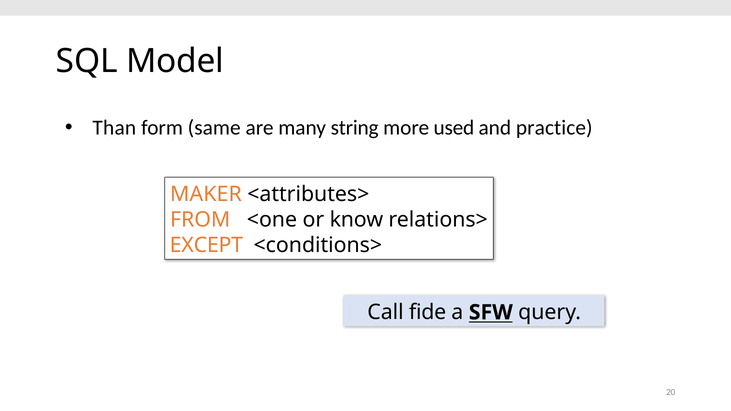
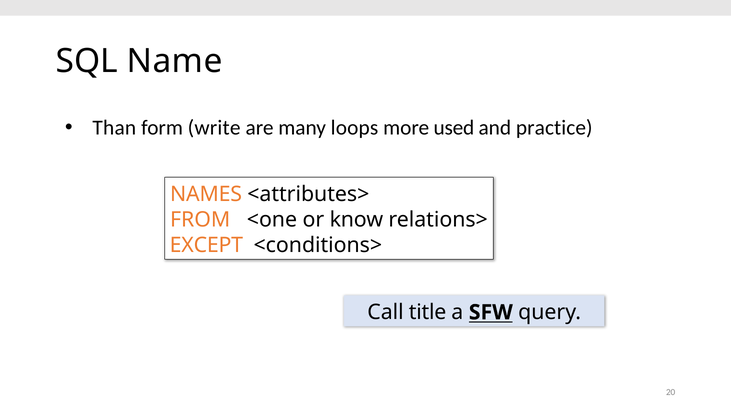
Model: Model -> Name (175, 61)
same: same -> write (214, 128)
string: string -> loops (354, 128)
MAKER: MAKER -> NAMES (206, 194)
fide: fide -> title (428, 312)
